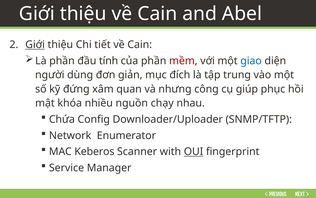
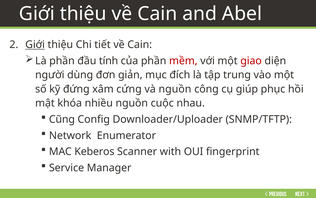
giao colour: blue -> red (251, 61)
quan: quan -> cứng (129, 89)
và nhưng: nhưng -> nguồn (175, 89)
chạy: chạy -> cuộc (162, 103)
Chứa: Chứa -> Cũng (62, 119)
OUI underline: present -> none (194, 151)
